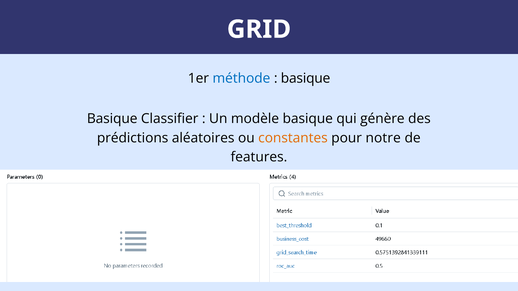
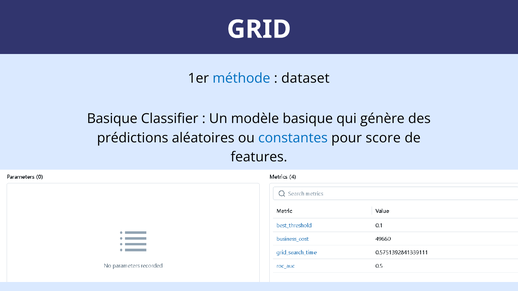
basique: basique -> dataset (305, 78)
constantes colour: orange -> blue (293, 138)
notre: notre -> score (383, 138)
